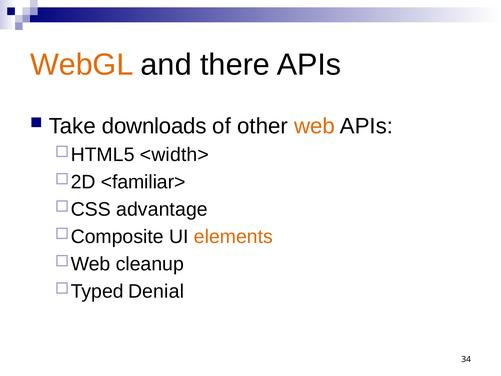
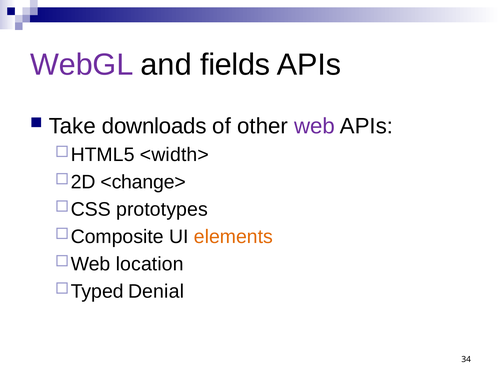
WebGL colour: orange -> purple (82, 65)
there: there -> fields (235, 65)
web colour: orange -> purple (314, 126)
<familiar>: <familiar> -> <change> (143, 182)
advantage: advantage -> prototypes (162, 209)
cleanup: cleanup -> location (150, 264)
